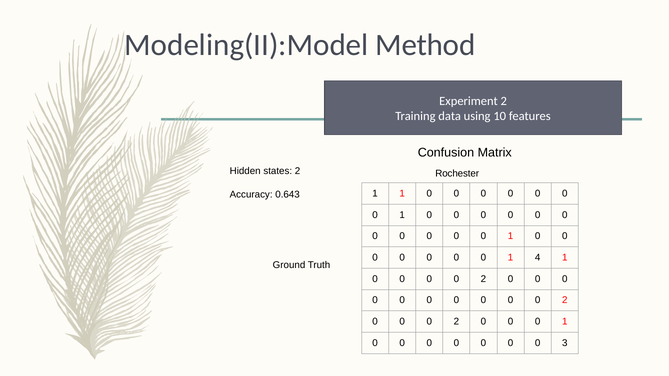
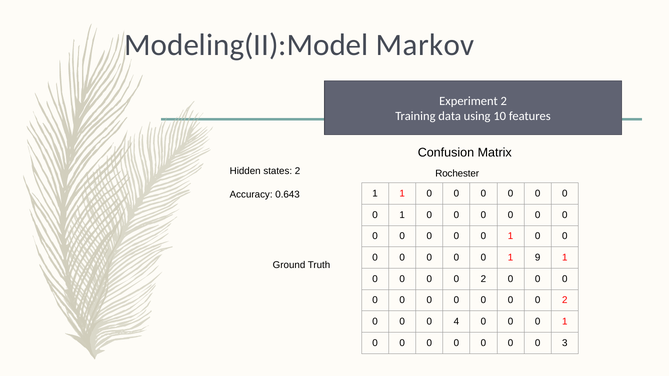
Method: Method -> Markov (425, 45)
4: 4 -> 9 (538, 258)
2: 2 -> 4 (456, 322)
